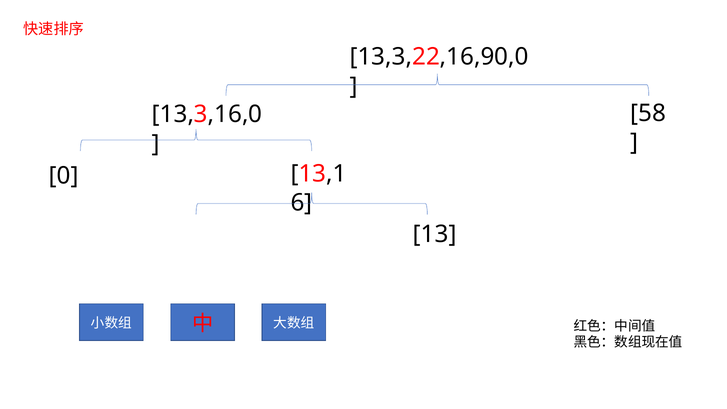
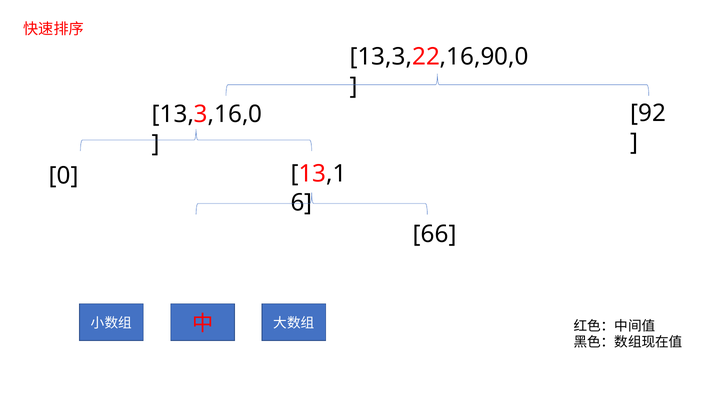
58: 58 -> 92 (648, 113)
13: 13 -> 66 (435, 234)
